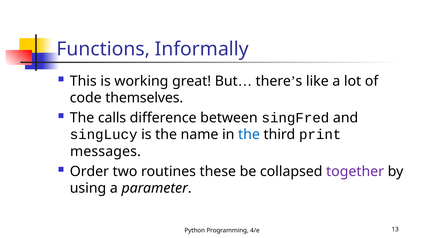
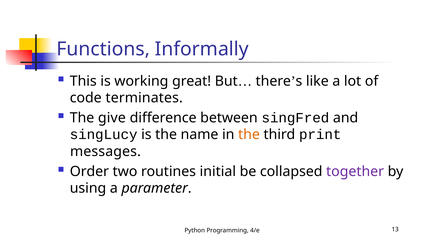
themselves: themselves -> terminates (144, 98)
calls: calls -> give (112, 118)
the colour: blue -> orange (249, 135)
these: these -> initial (218, 171)
